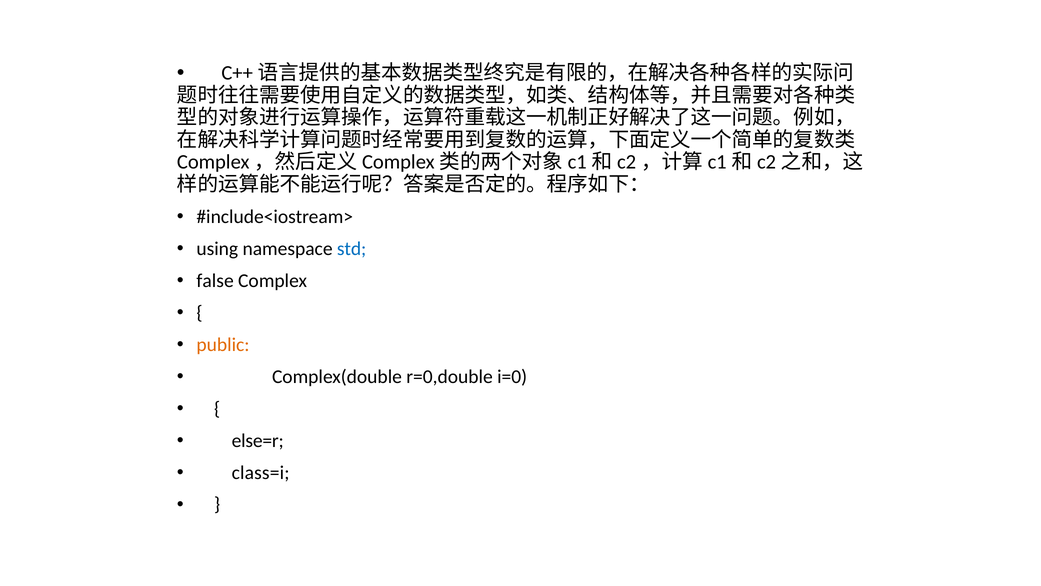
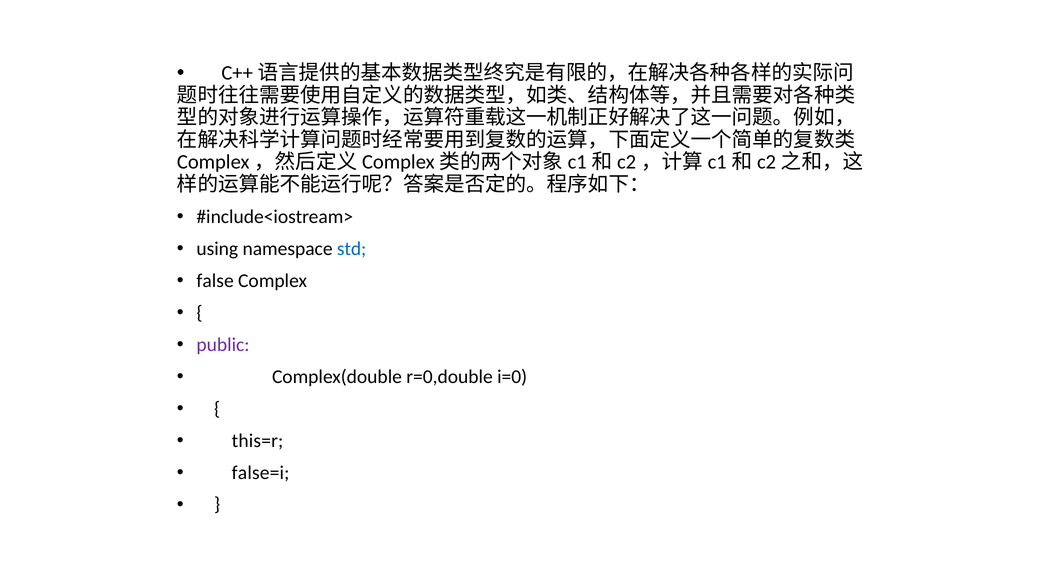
public colour: orange -> purple (223, 344)
else=r: else=r -> this=r (258, 440)
class=i: class=i -> false=i (261, 472)
